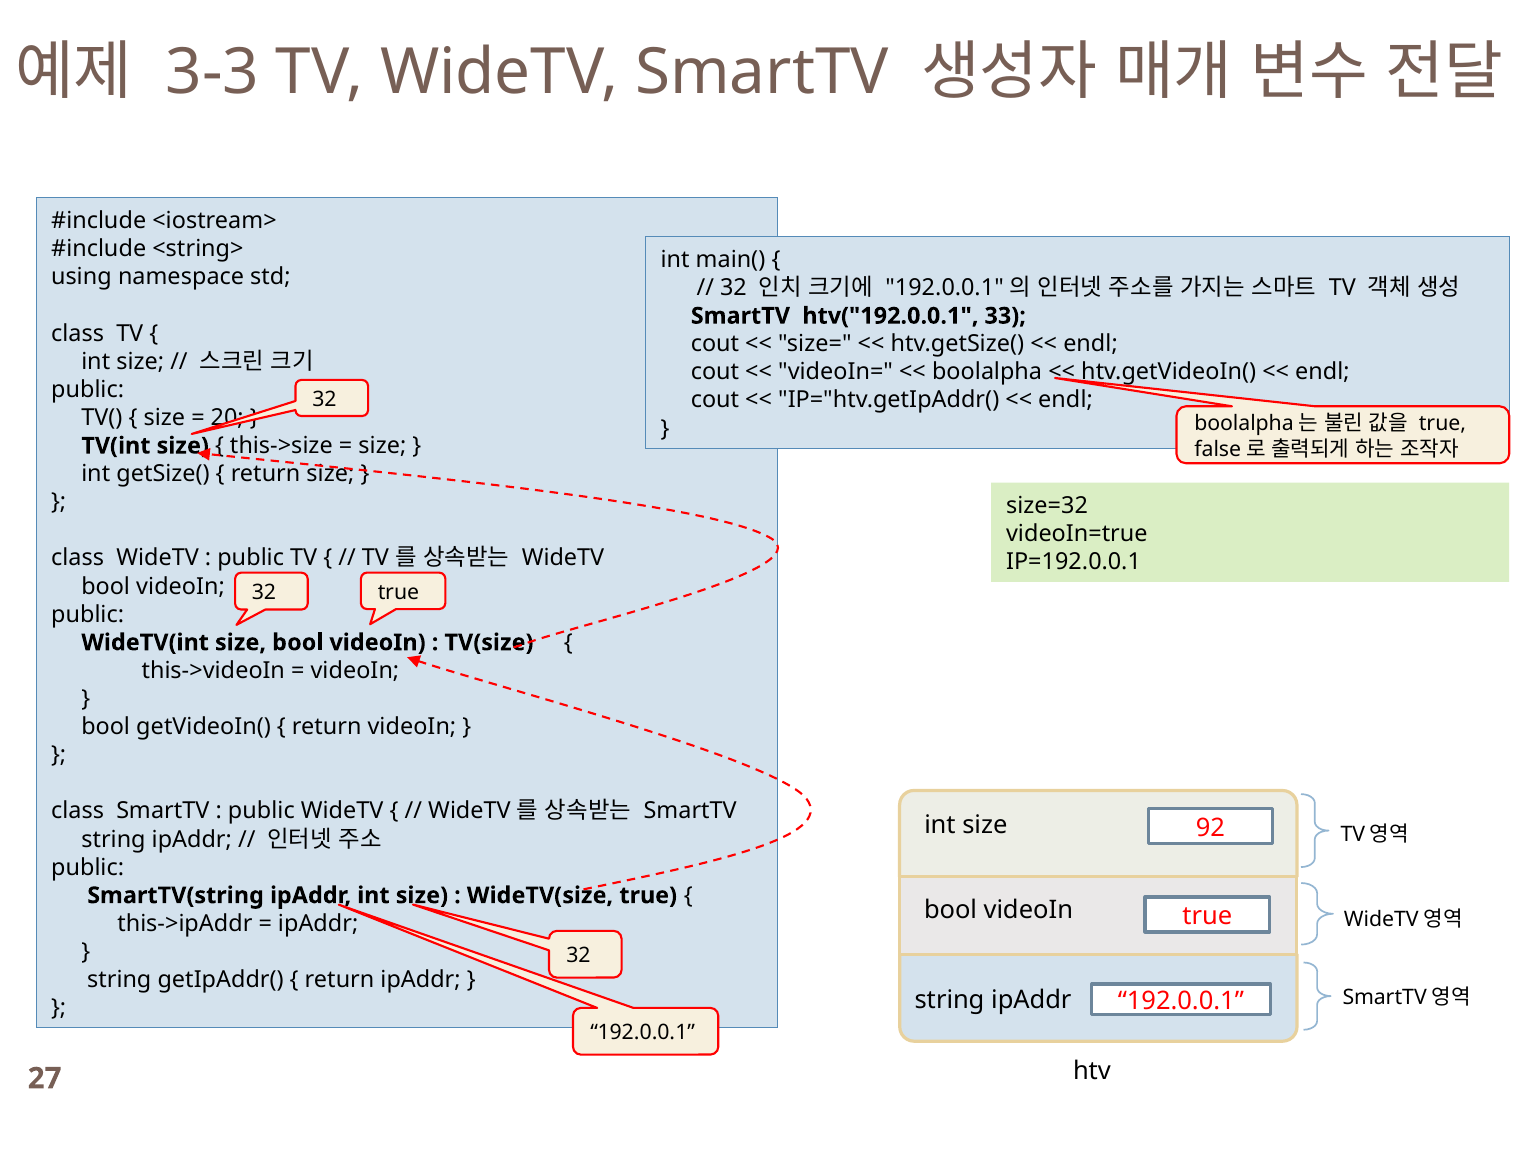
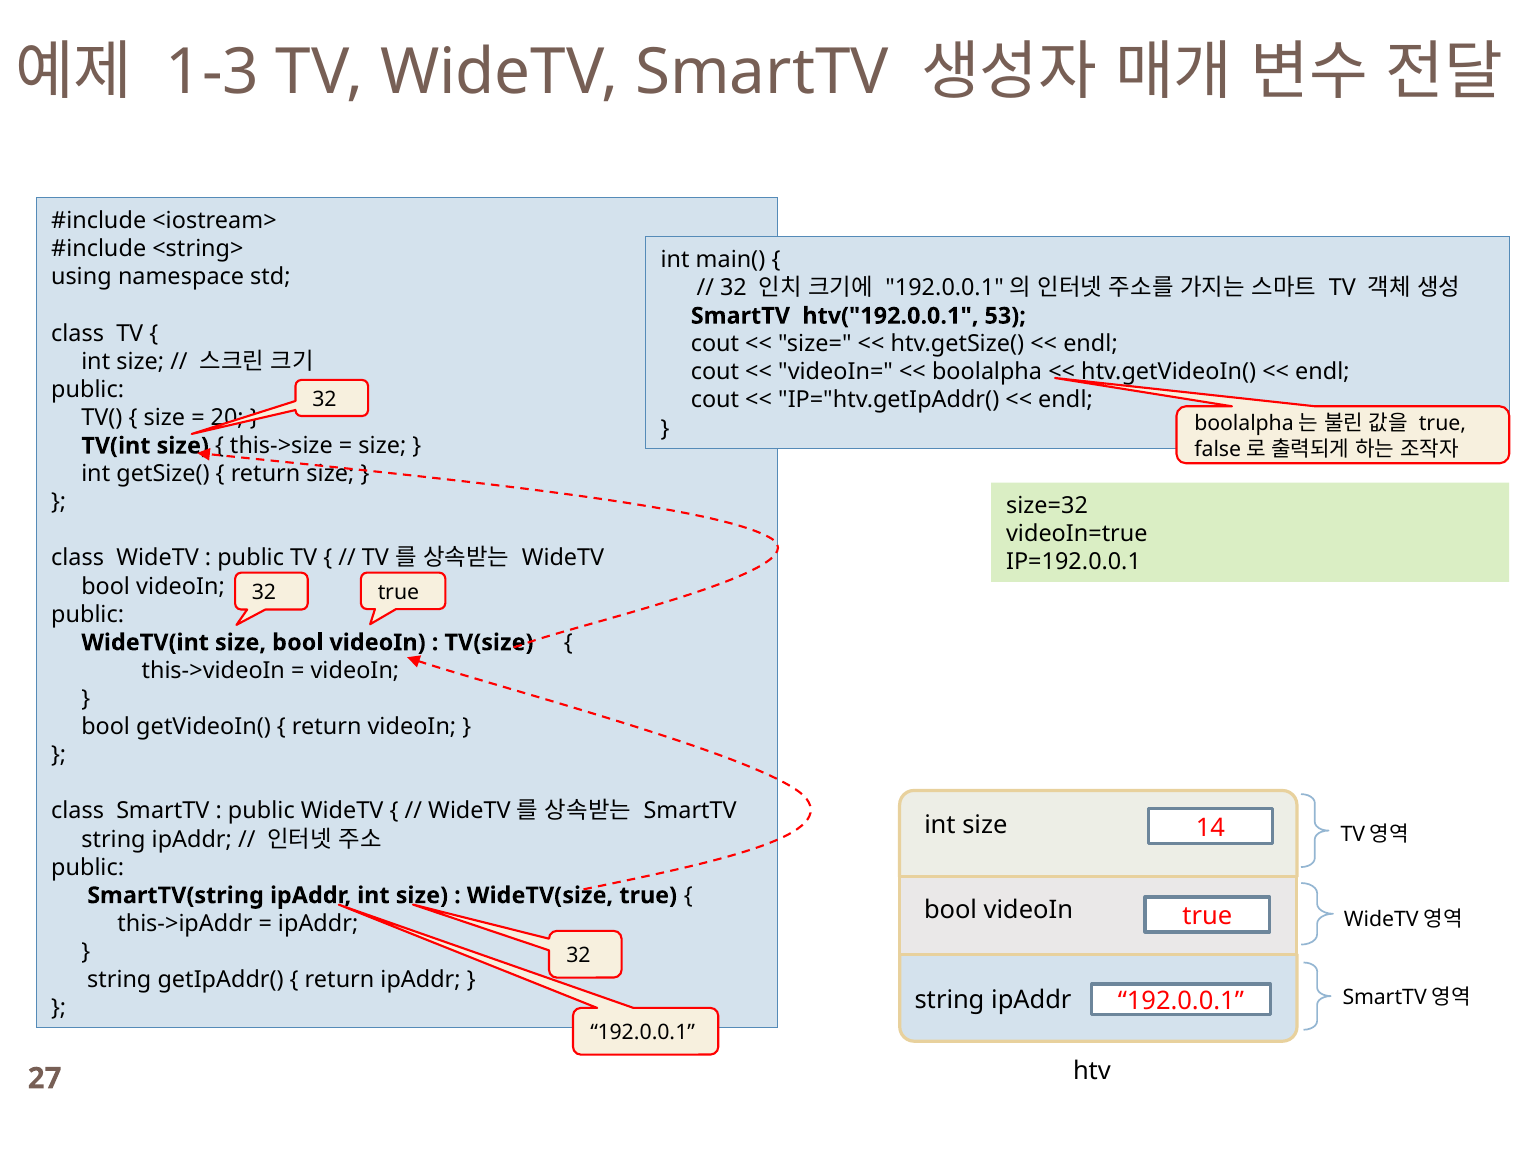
3-3: 3-3 -> 1-3 (212, 72)
33: 33 -> 53 (1005, 316)
92: 92 -> 14 (1211, 828)
